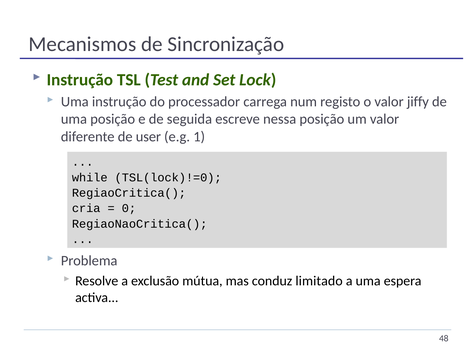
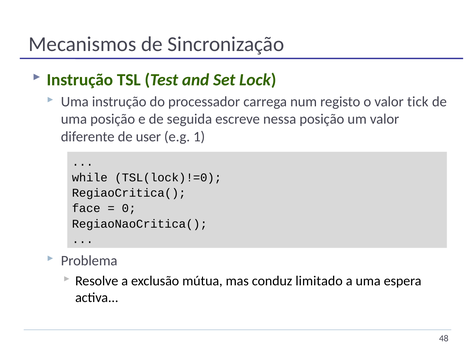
jiffy: jiffy -> tick (418, 102)
cria: cria -> face (86, 209)
